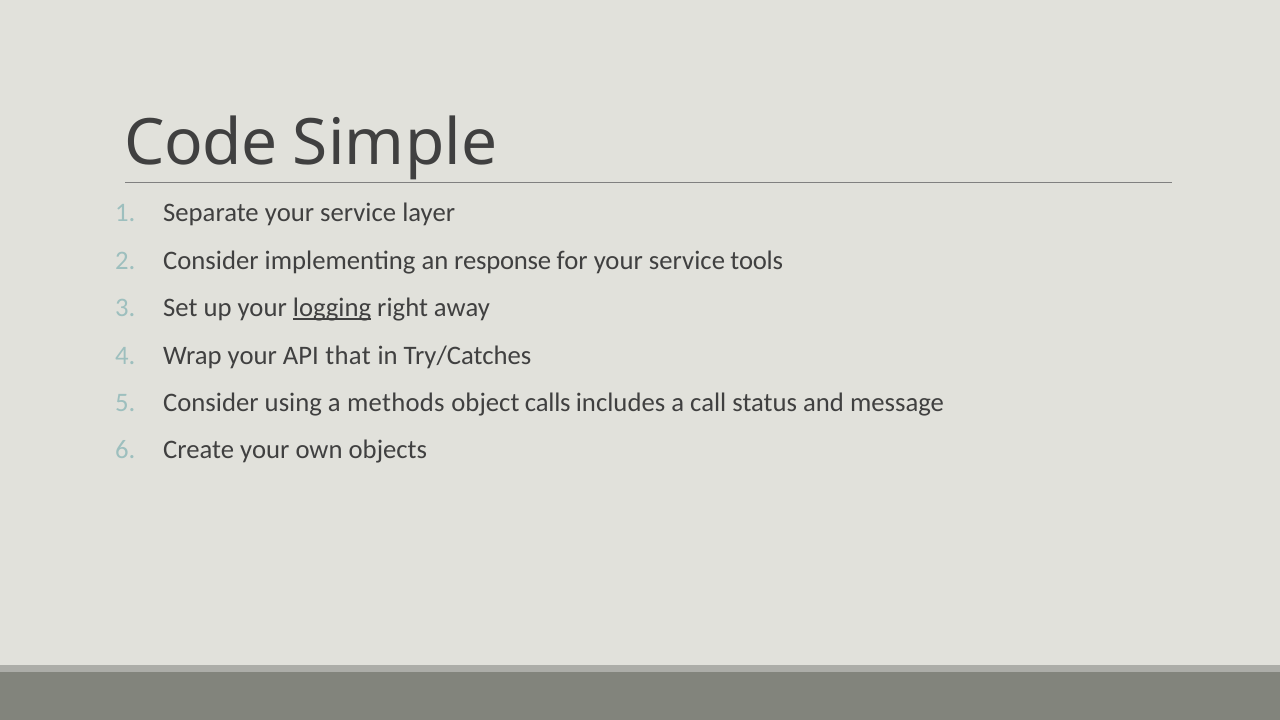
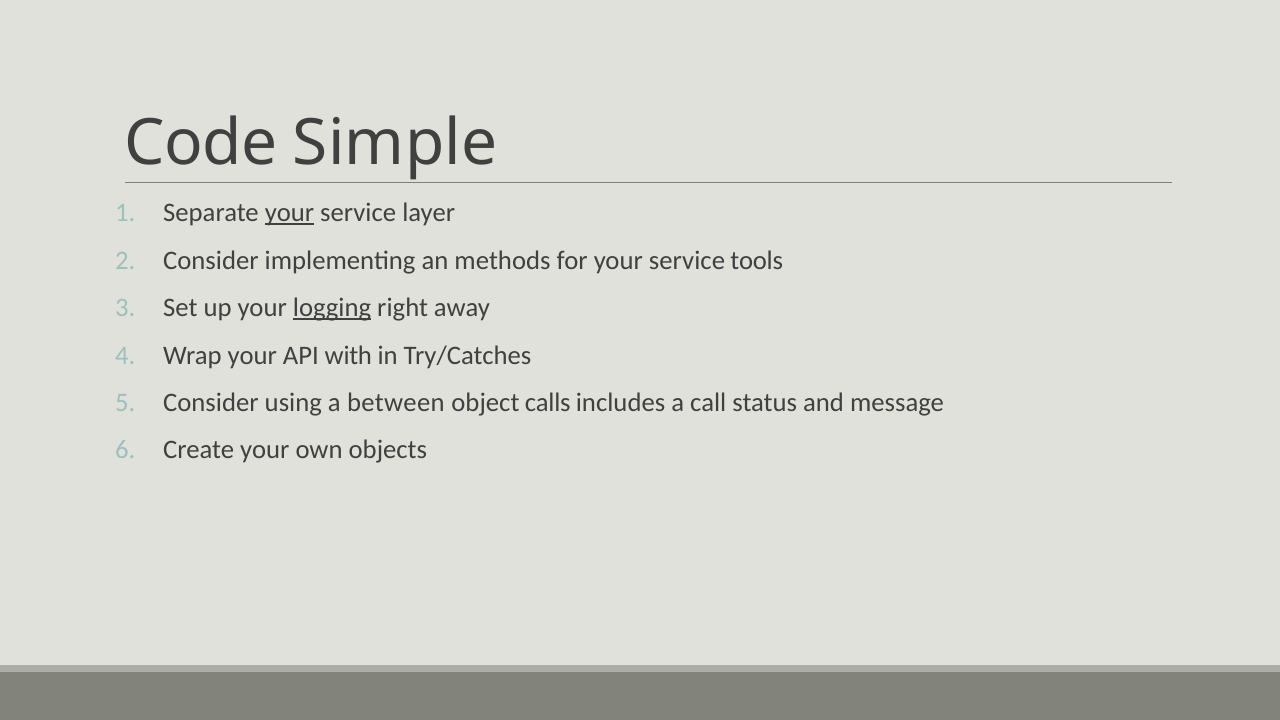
your underline: none -> present (290, 213)
response: response -> methods (503, 260)
that: that -> with (348, 355)
methods: methods -> between (396, 403)
